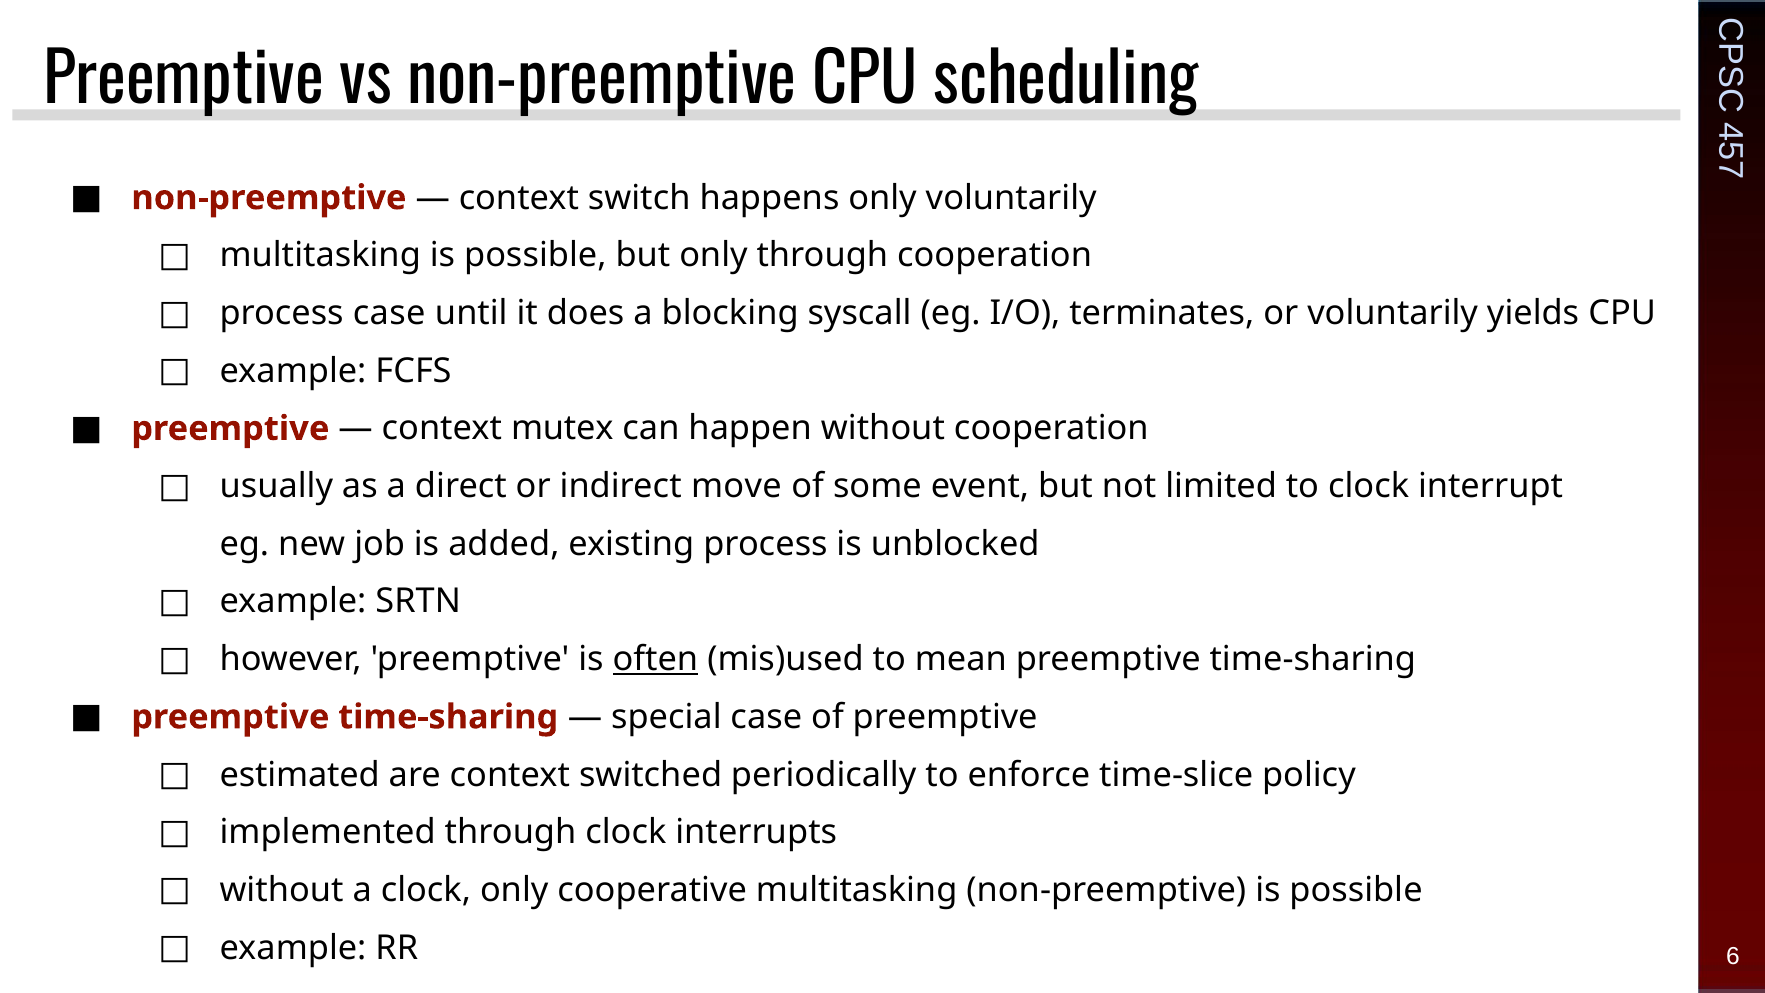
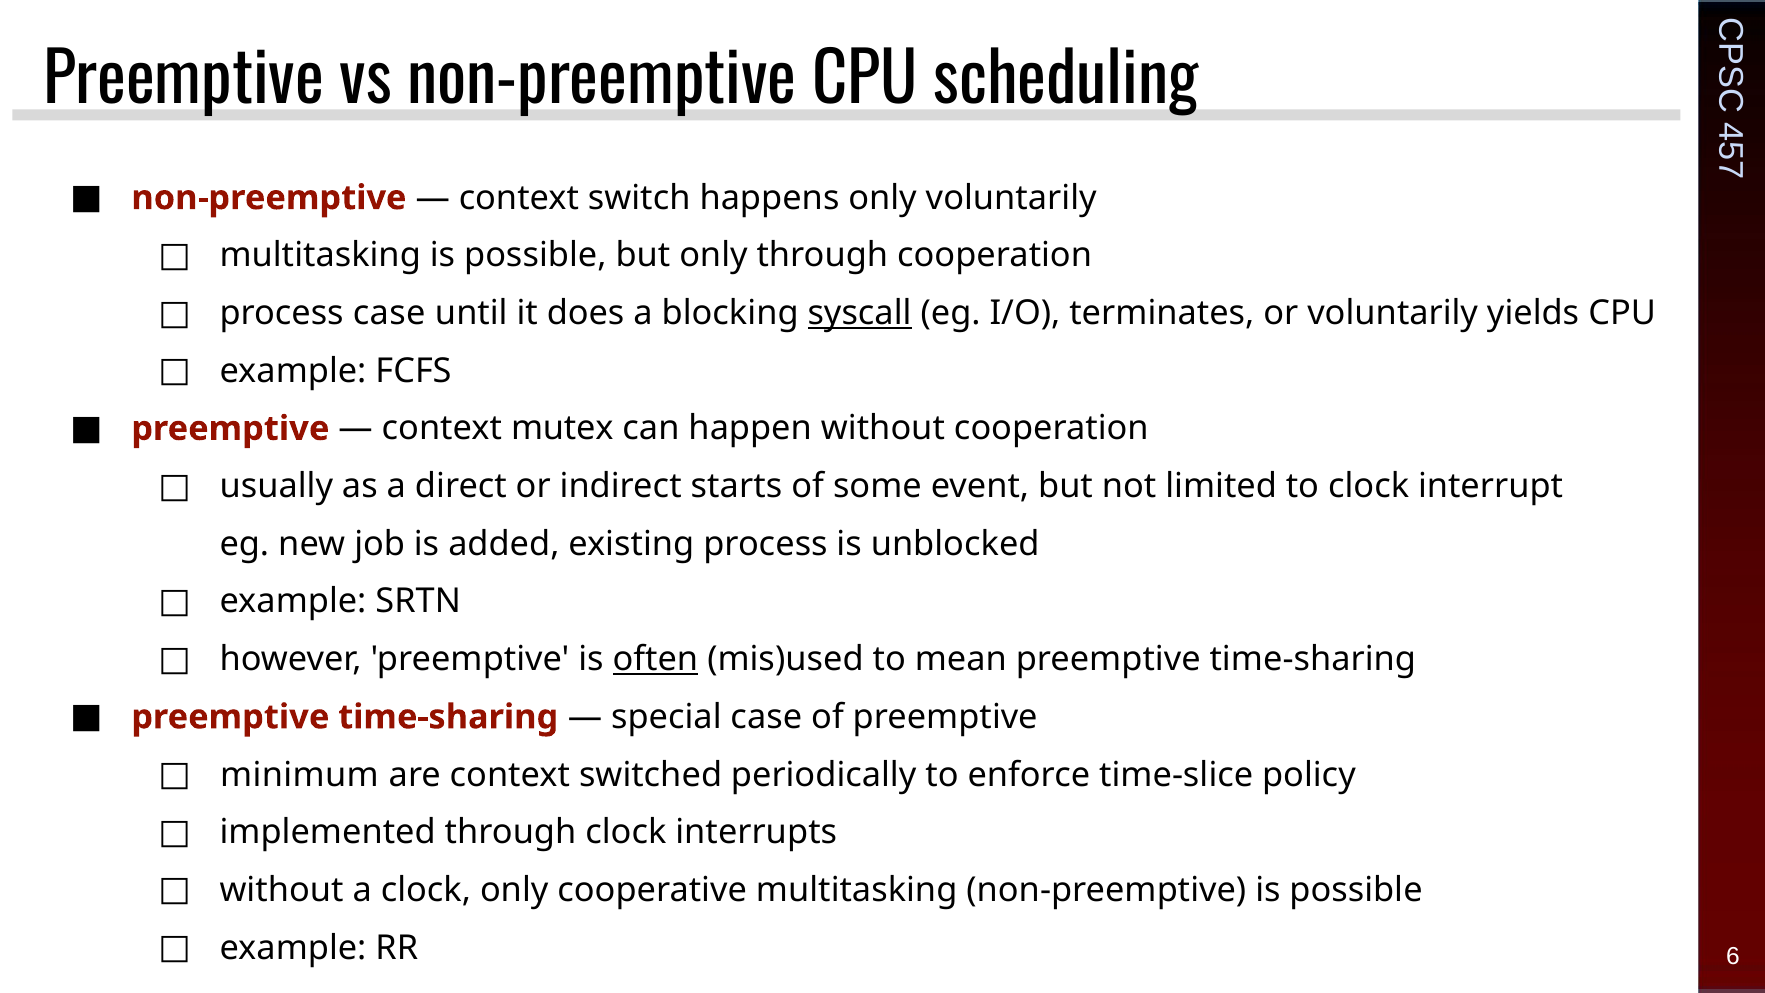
syscall underline: none -> present (860, 313)
move: move -> starts (736, 486)
estimated: estimated -> minimum (299, 775)
